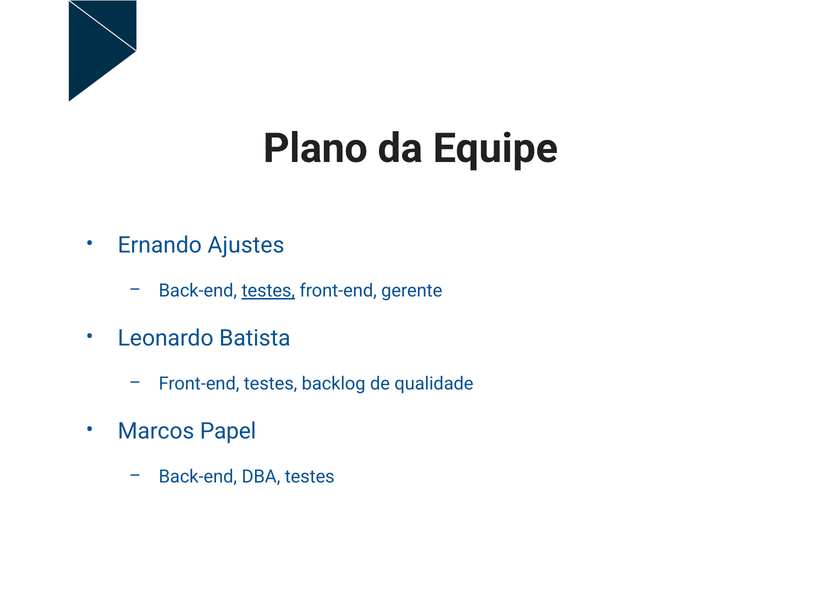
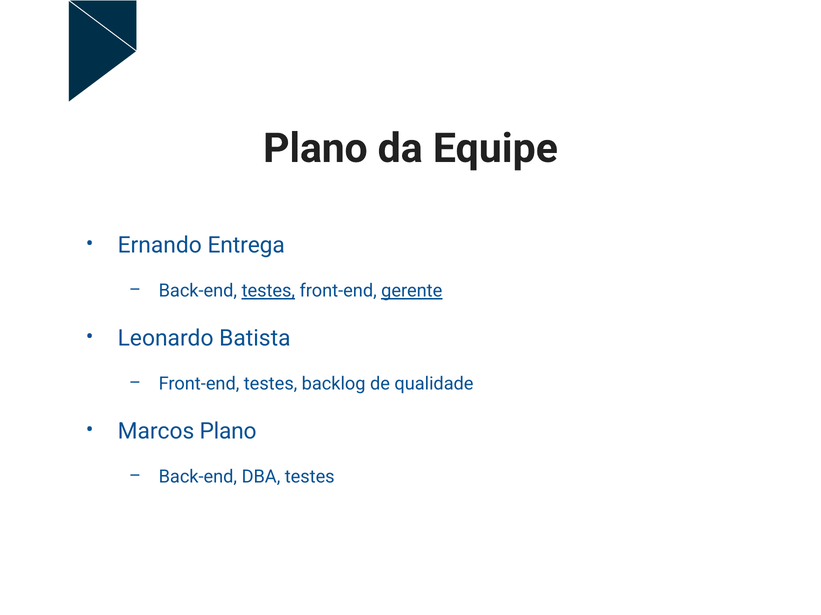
Ajustes: Ajustes -> Entrega (246, 245)
gerente underline: none -> present (412, 291)
Marcos Papel: Papel -> Plano (228, 432)
